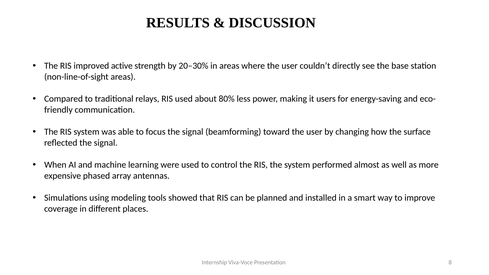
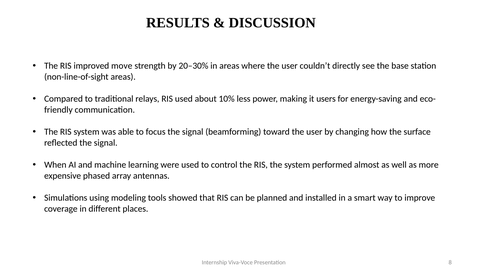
active: active -> move (122, 66)
80%: 80% -> 10% (227, 99)
